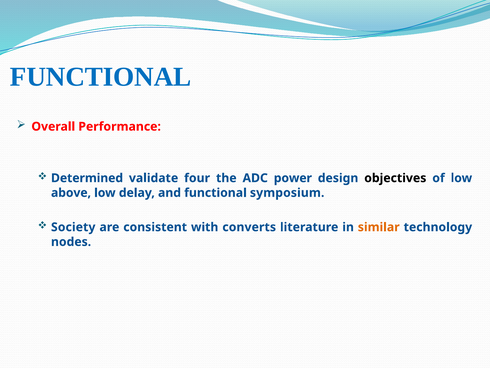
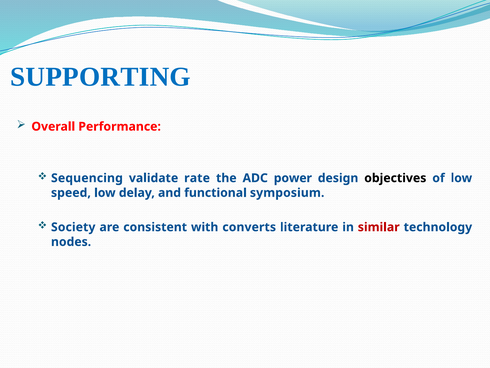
FUNCTIONAL: FUNCTIONAL -> SUPPORTING (100, 77)
Determined: Determined -> Sequencing (87, 178)
four: four -> rate (197, 178)
above: above -> speed (71, 193)
similar colour: orange -> red (379, 227)
